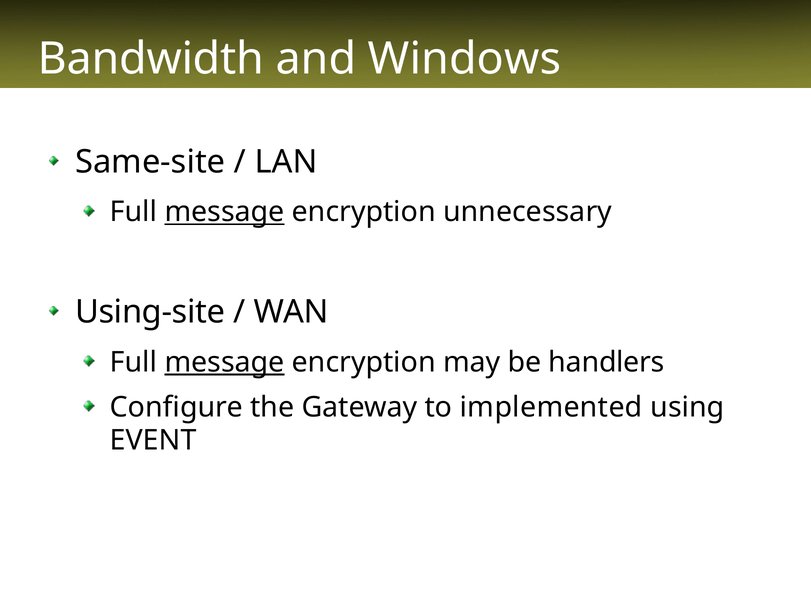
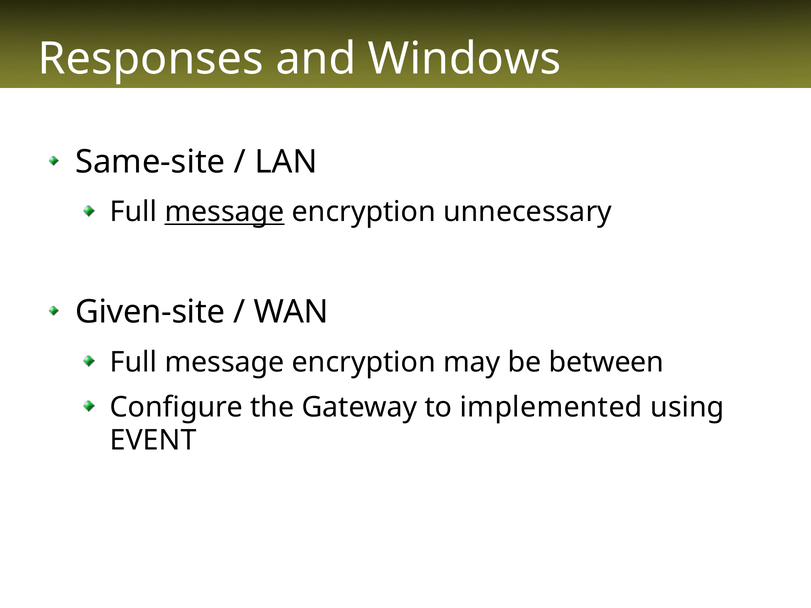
Bandwidth: Bandwidth -> Responses (151, 59)
Using-site: Using-site -> Given-site (150, 312)
message underline: present -> none (224, 362)
handlers: handlers -> between (606, 362)
